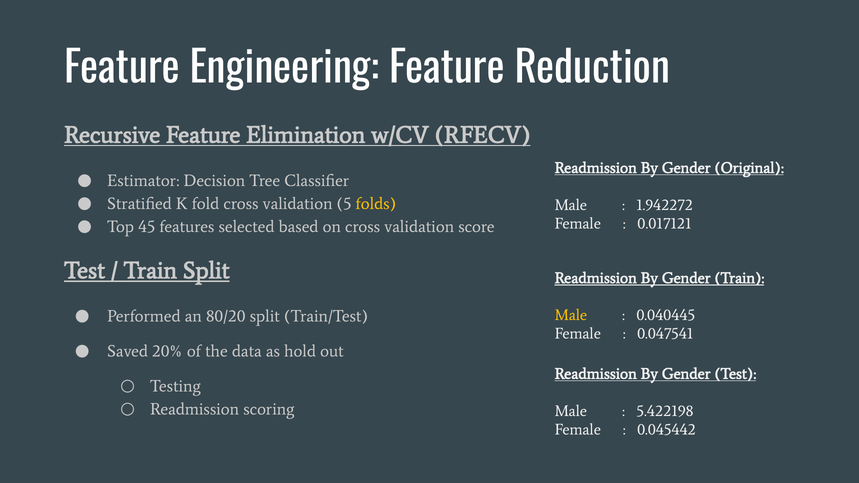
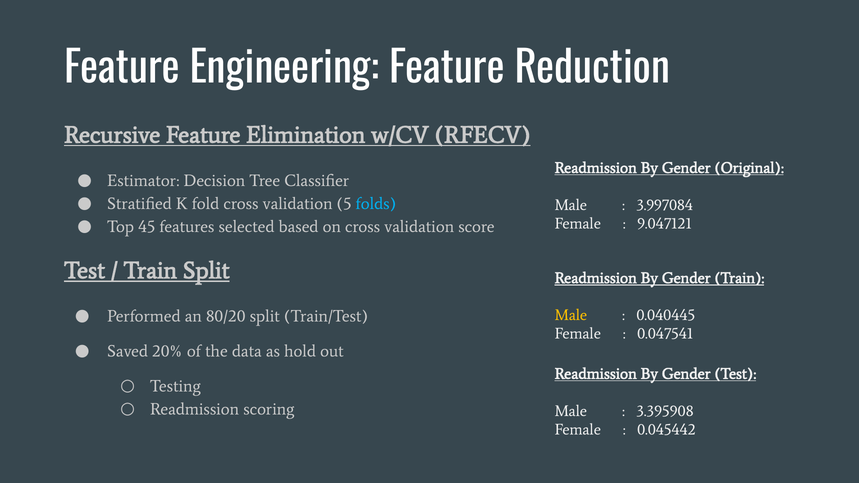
folds colour: yellow -> light blue (376, 204)
1.942272: 1.942272 -> 3.997084 (665, 205)
0.017121: 0.017121 -> 9.047121 (664, 224)
5.422198: 5.422198 -> 3.395908 (665, 411)
